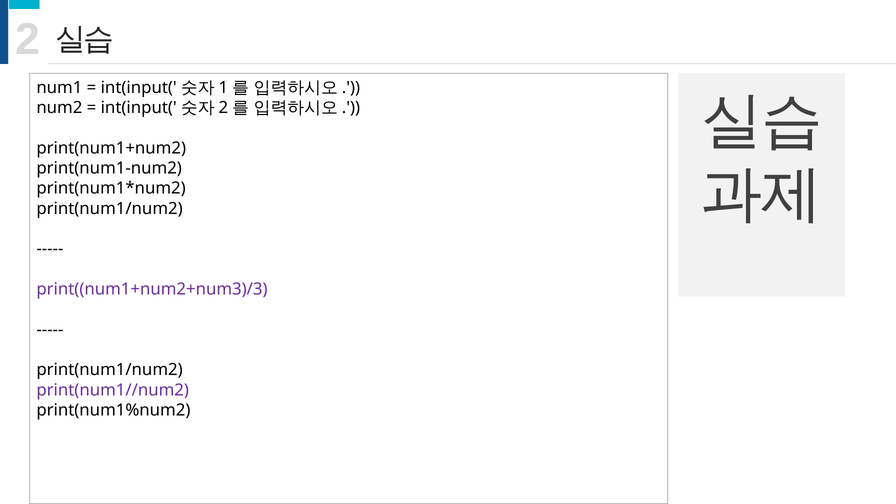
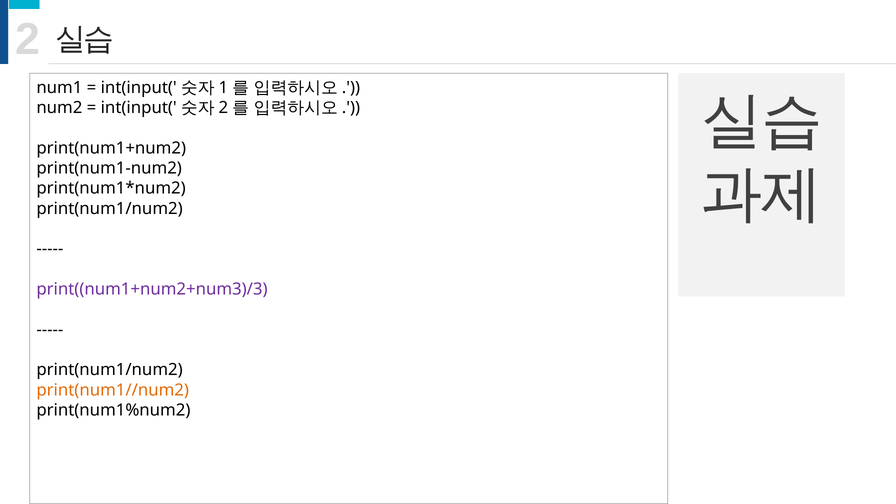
print(num1//num2 colour: purple -> orange (113, 390)
